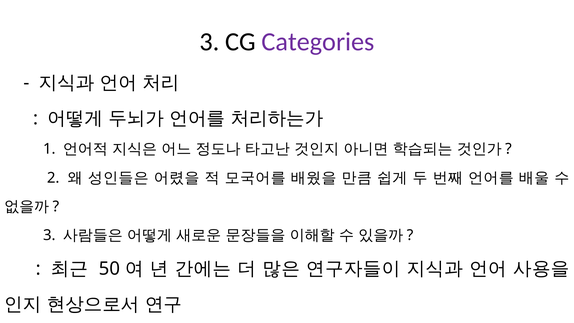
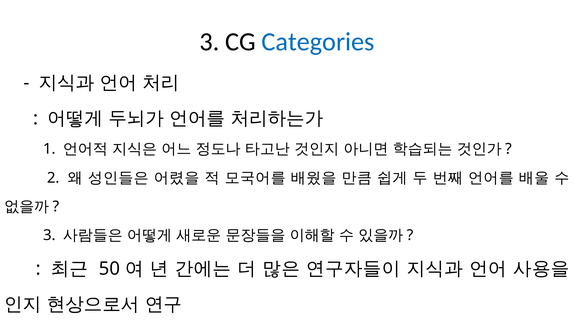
Categories colour: purple -> blue (318, 42)
